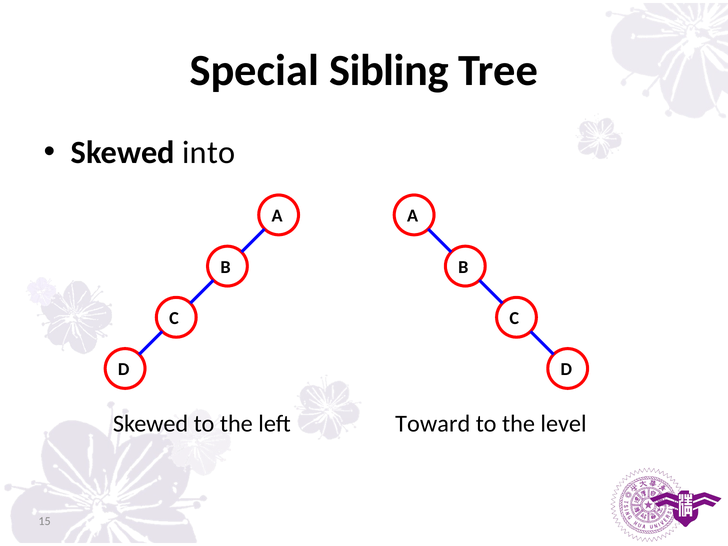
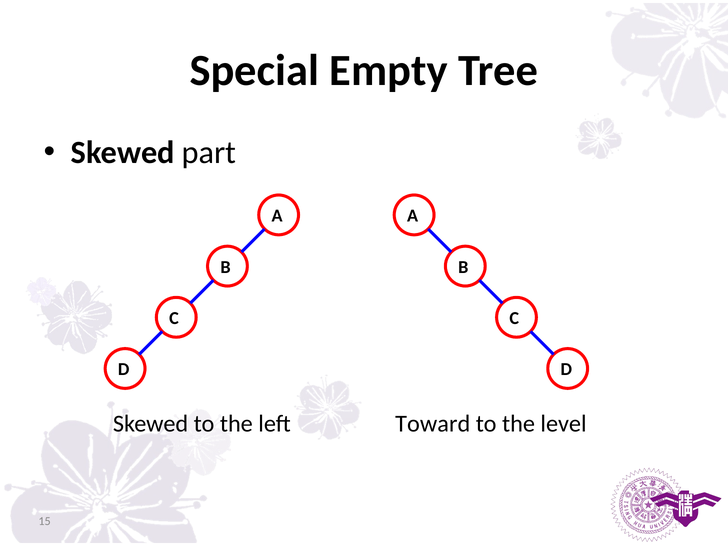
Sibling: Sibling -> Empty (389, 70)
into: into -> part (209, 153)
